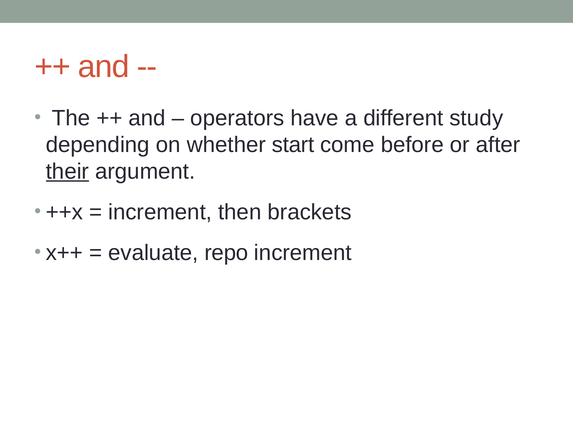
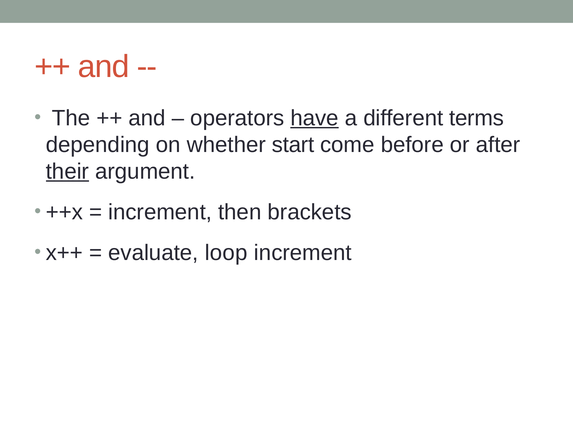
have underline: none -> present (315, 118)
study: study -> terms (476, 118)
repo: repo -> loop (226, 253)
